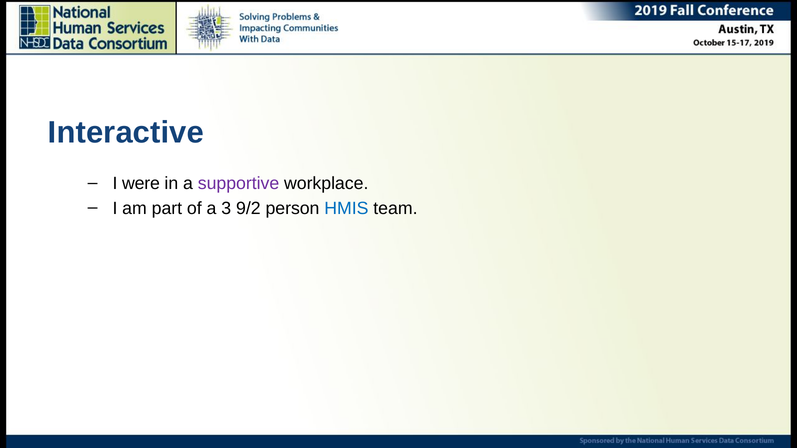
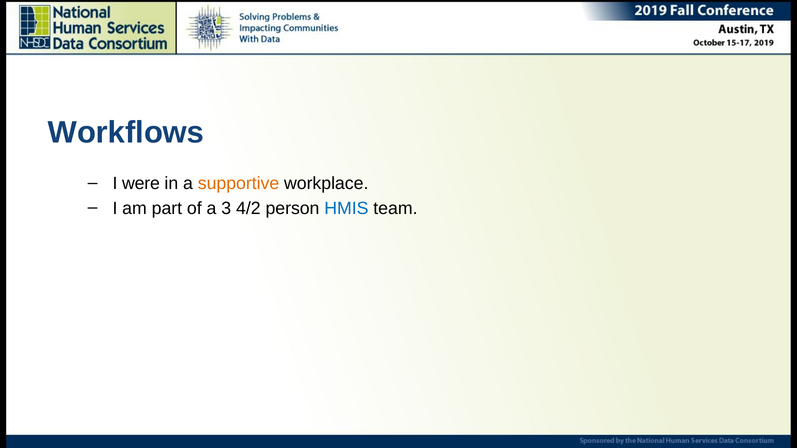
Interactive: Interactive -> Workflows (126, 132)
supportive colour: purple -> orange (239, 184)
9/2: 9/2 -> 4/2 (248, 208)
